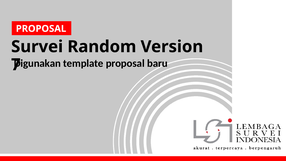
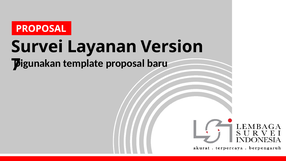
Random: Random -> Layanan (102, 47)
